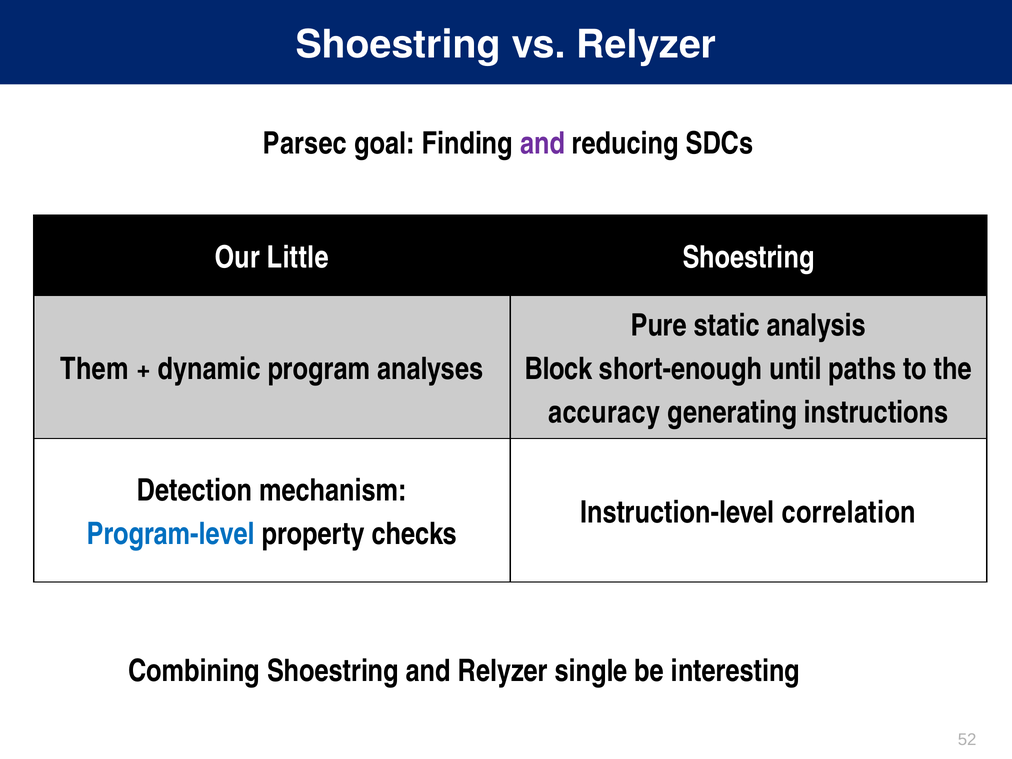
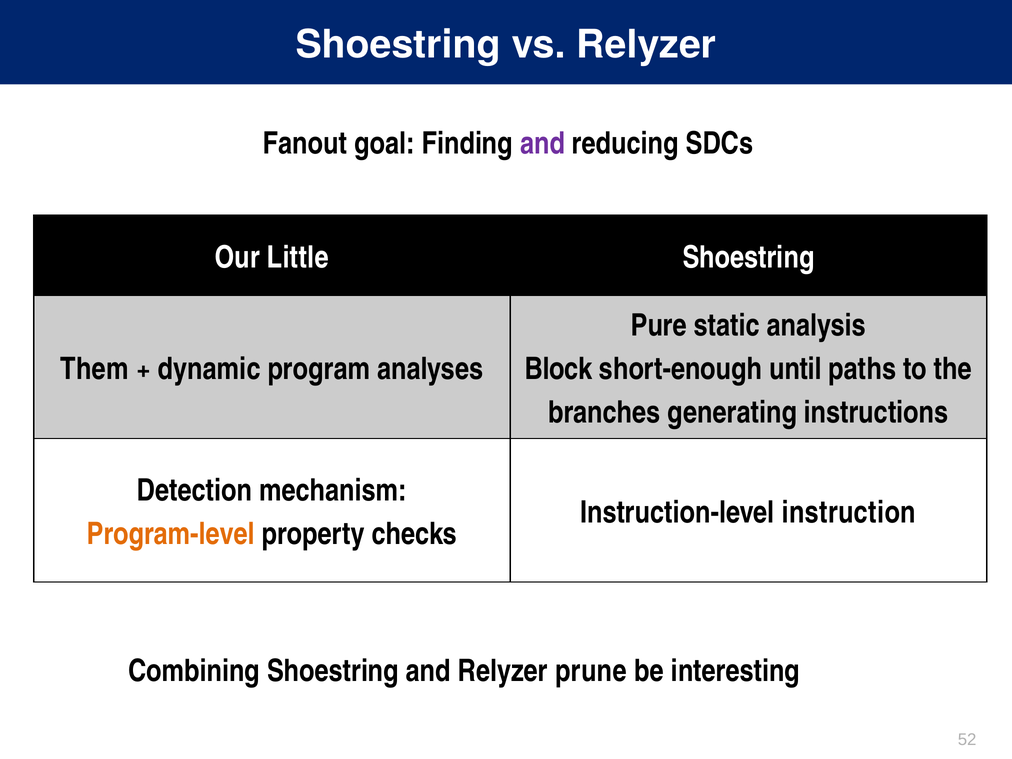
Parsec: Parsec -> Fanout (305, 144)
accuracy: accuracy -> branches (604, 413)
correlation: correlation -> instruction (849, 512)
Program-level colour: blue -> orange (171, 534)
single: single -> prune (591, 671)
